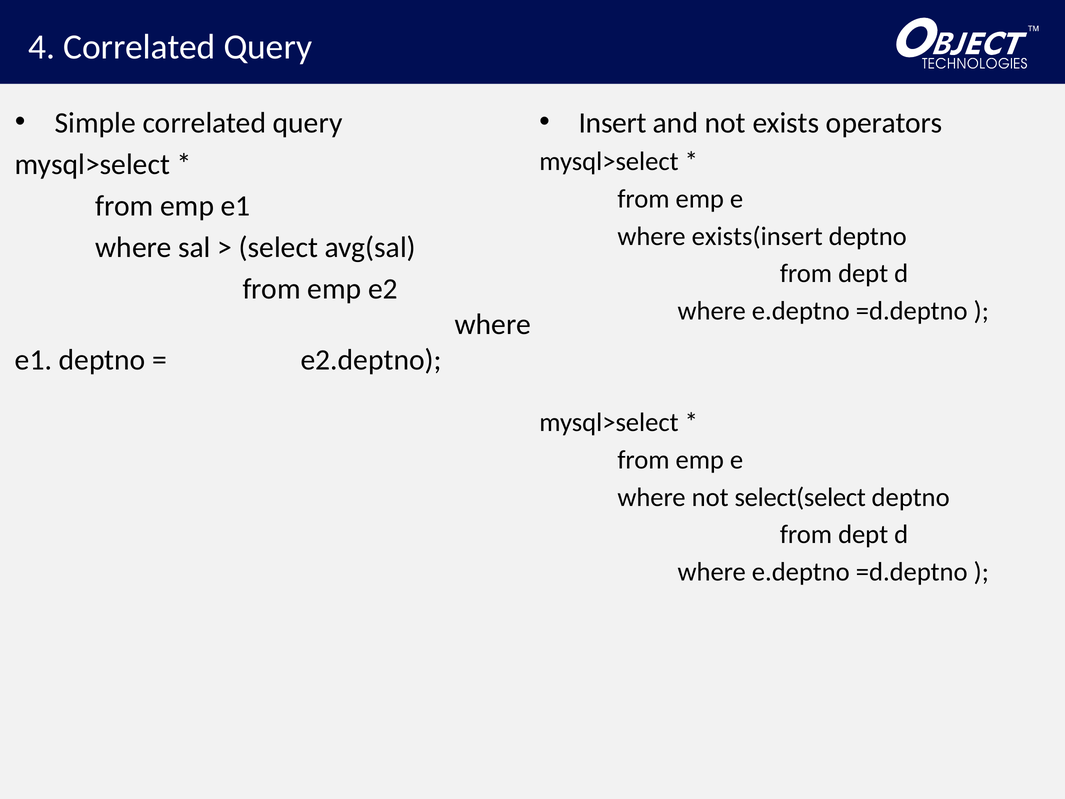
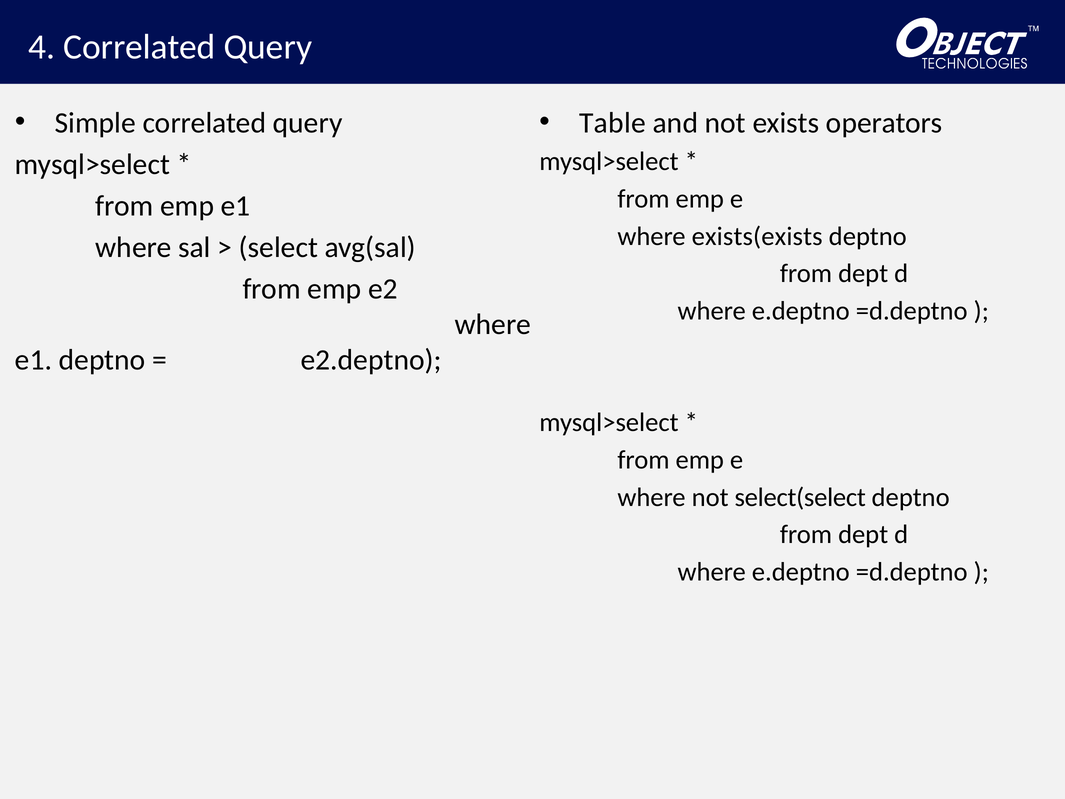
Insert: Insert -> Table (613, 123)
exists(insert: exists(insert -> exists(exists (757, 236)
